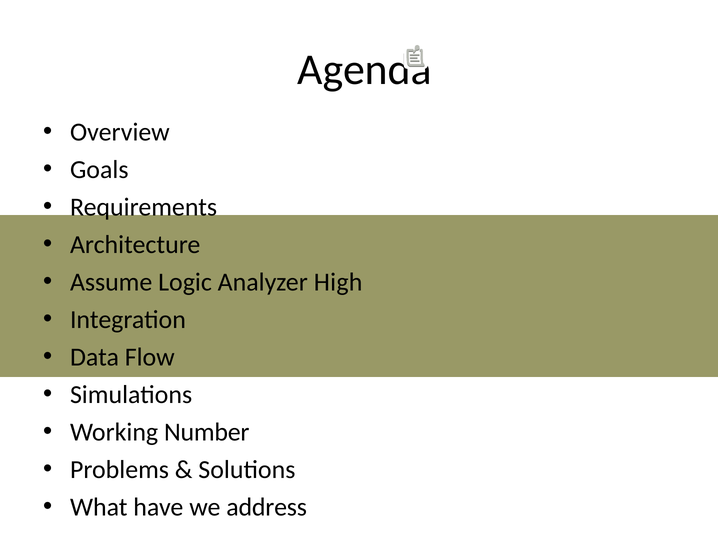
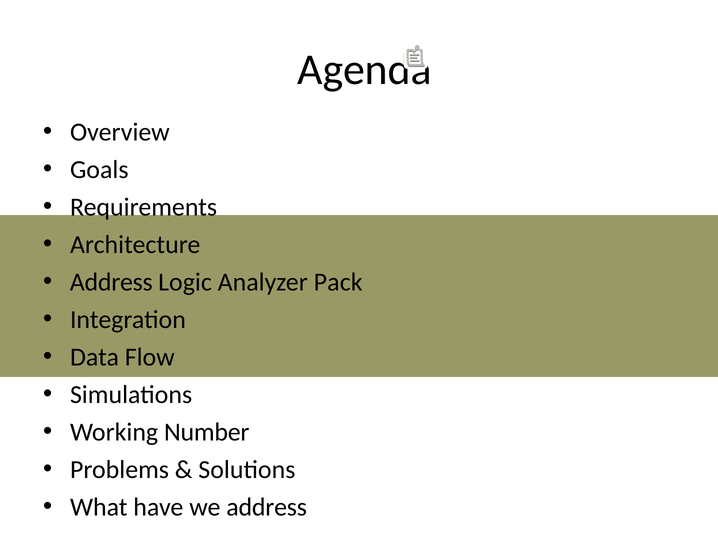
Assume: Assume -> Address (111, 282)
High: High -> Pack (338, 282)
